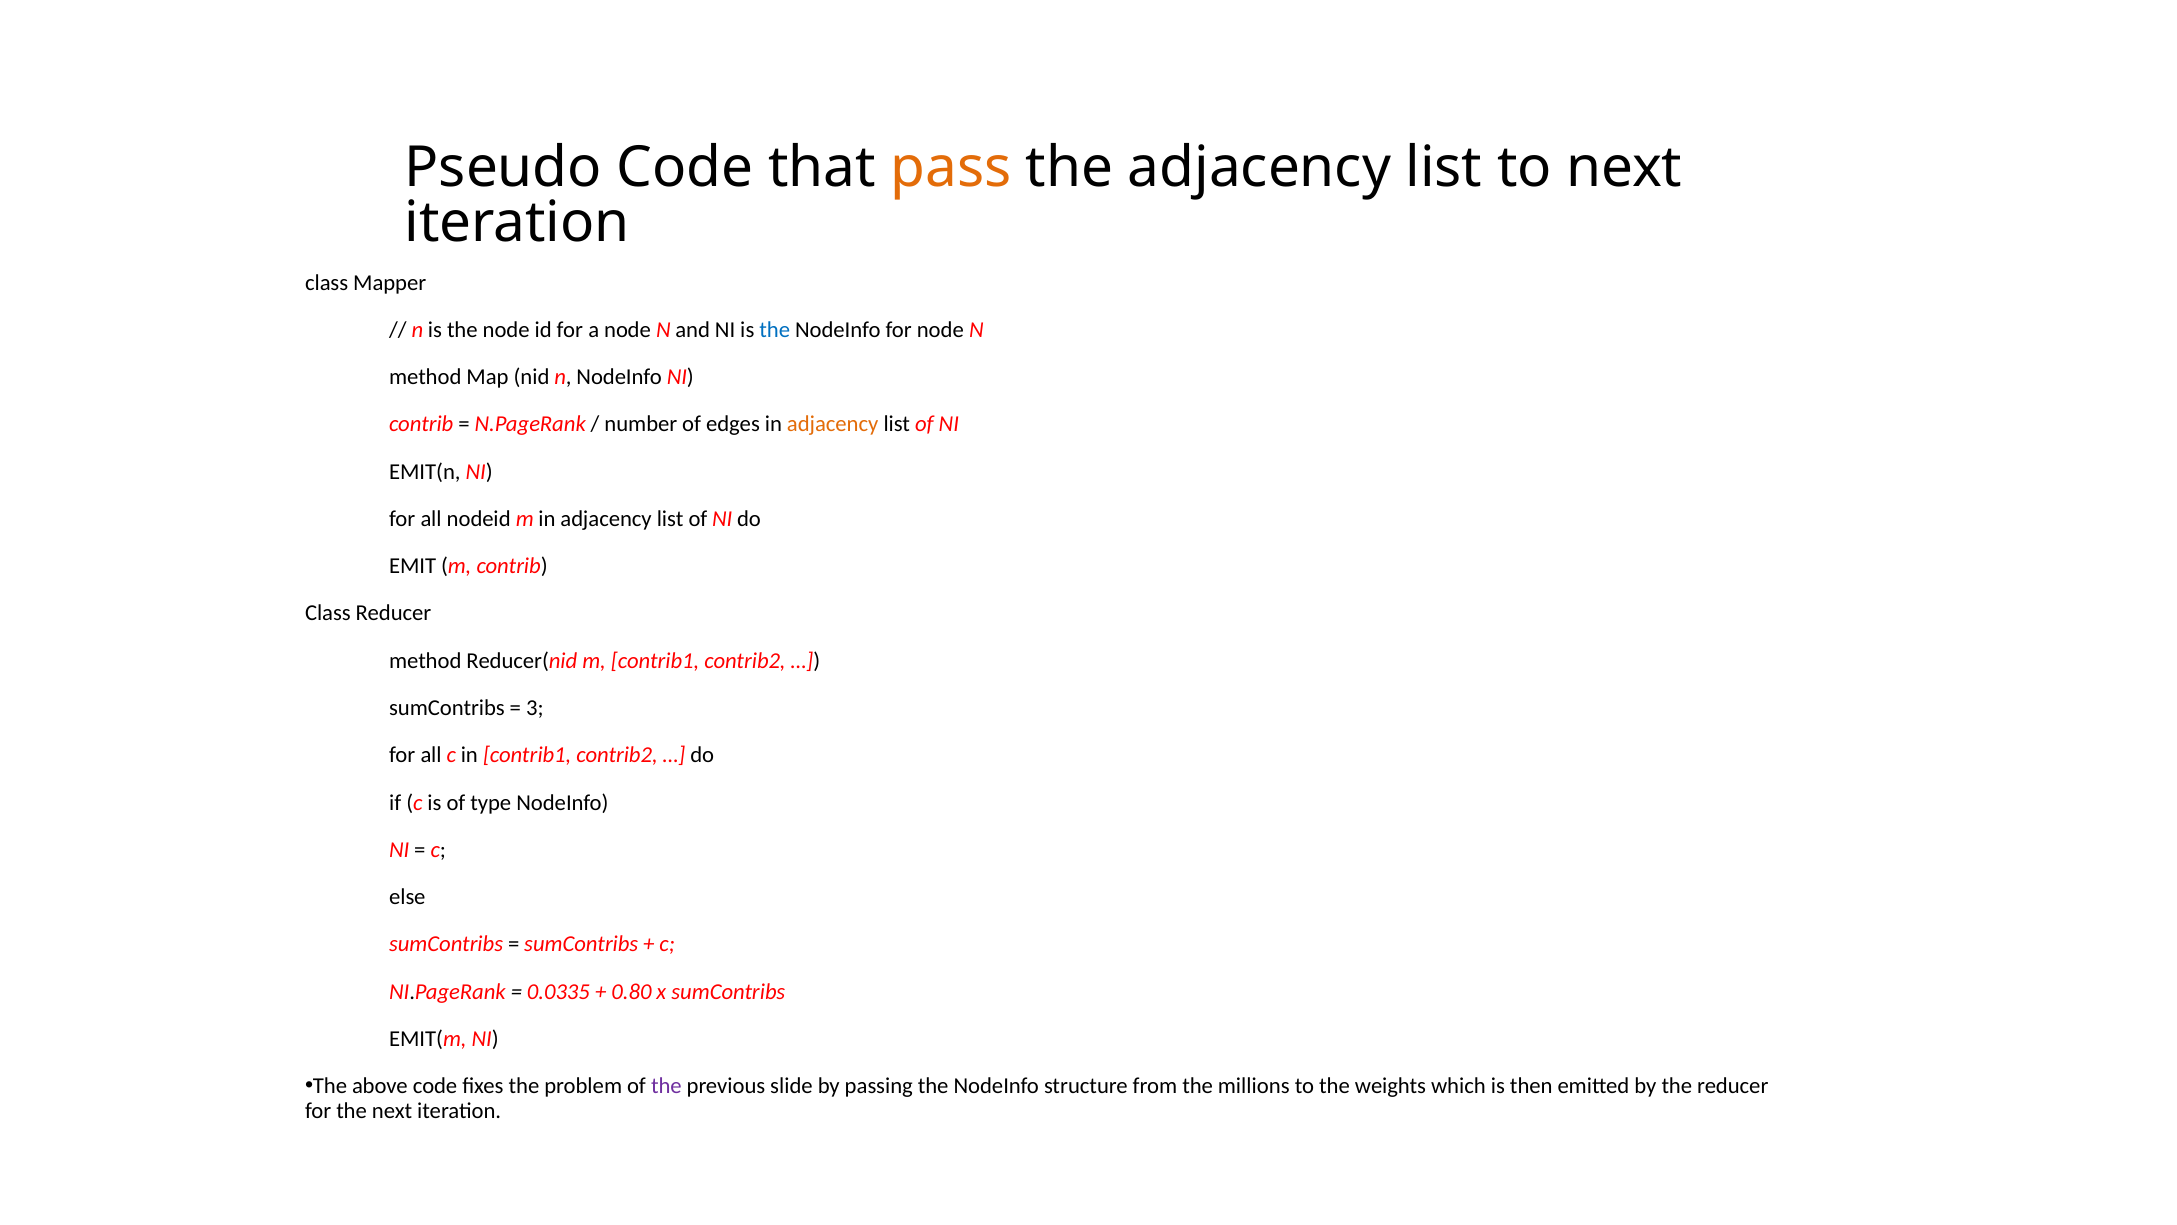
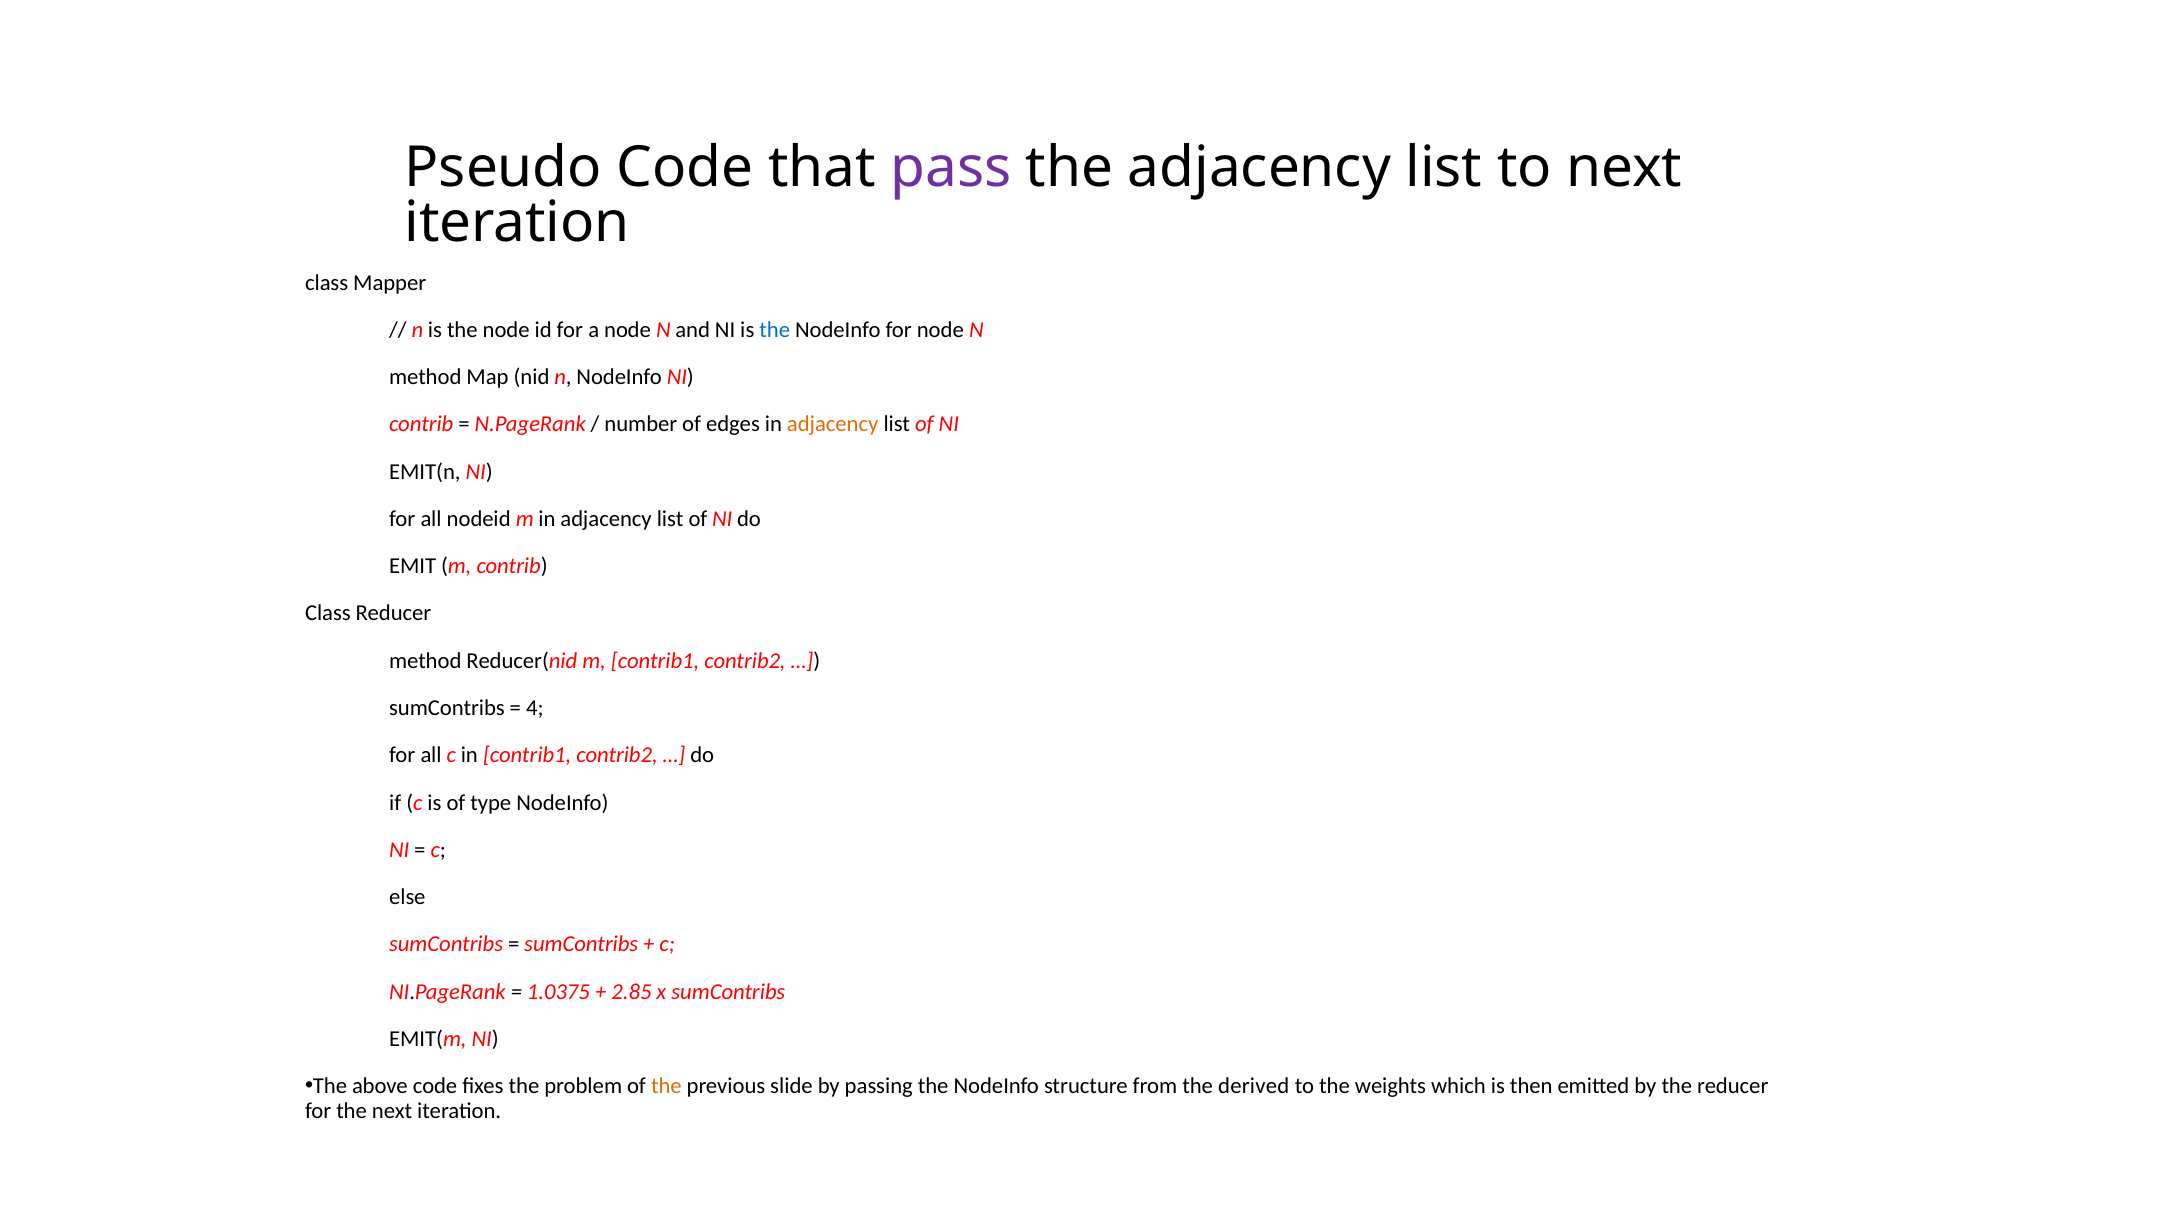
pass colour: orange -> purple (951, 167)
3: 3 -> 4 (535, 708)
0.0335: 0.0335 -> 1.0375 (558, 991)
0.80: 0.80 -> 2.85 (631, 991)
the colour: purple -> orange (666, 1086)
millions: millions -> derived (1254, 1086)
